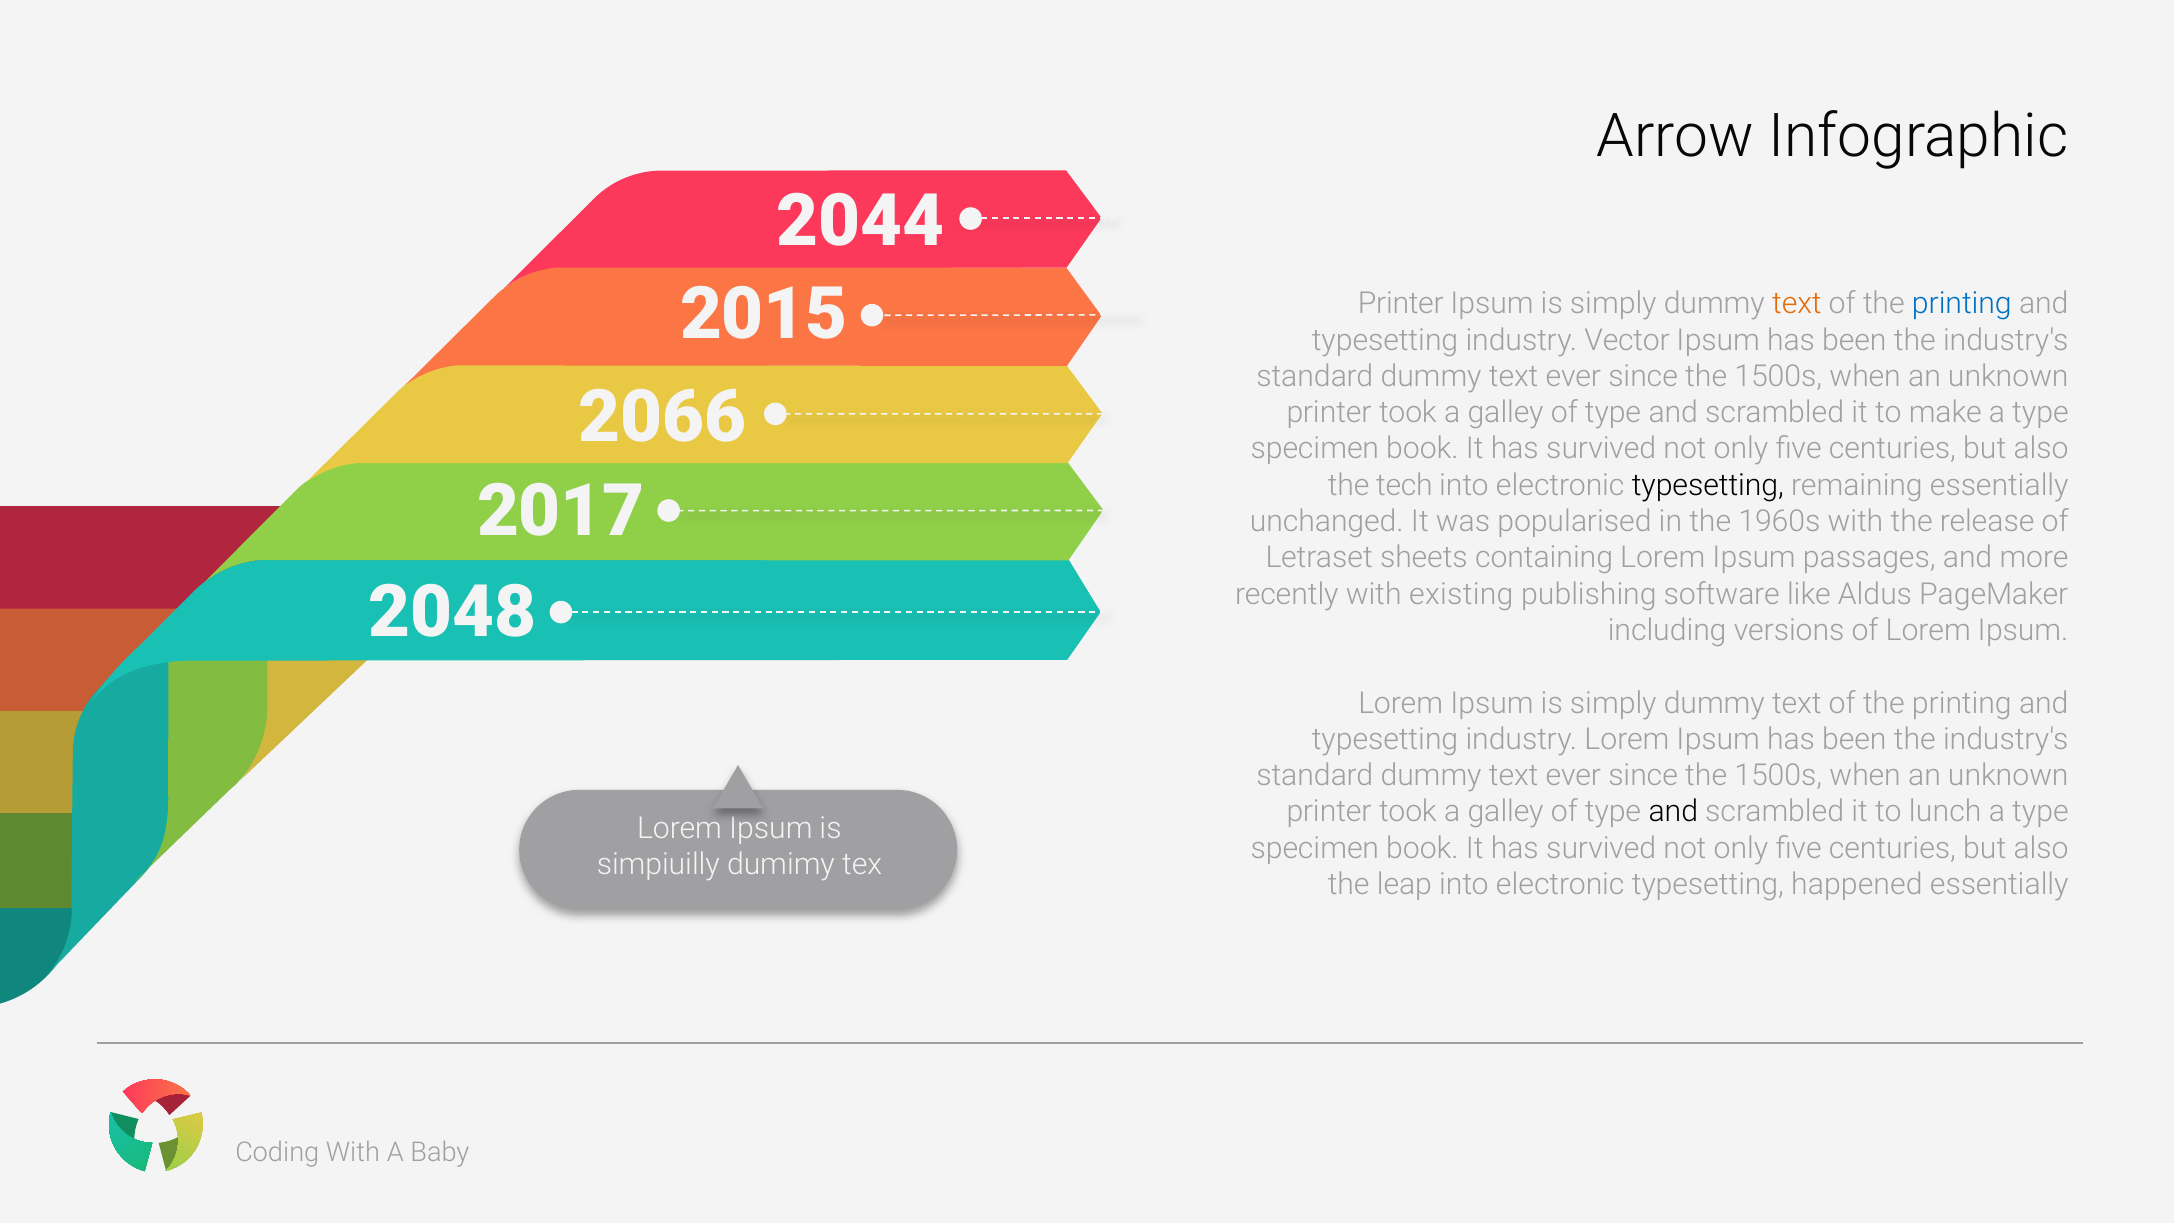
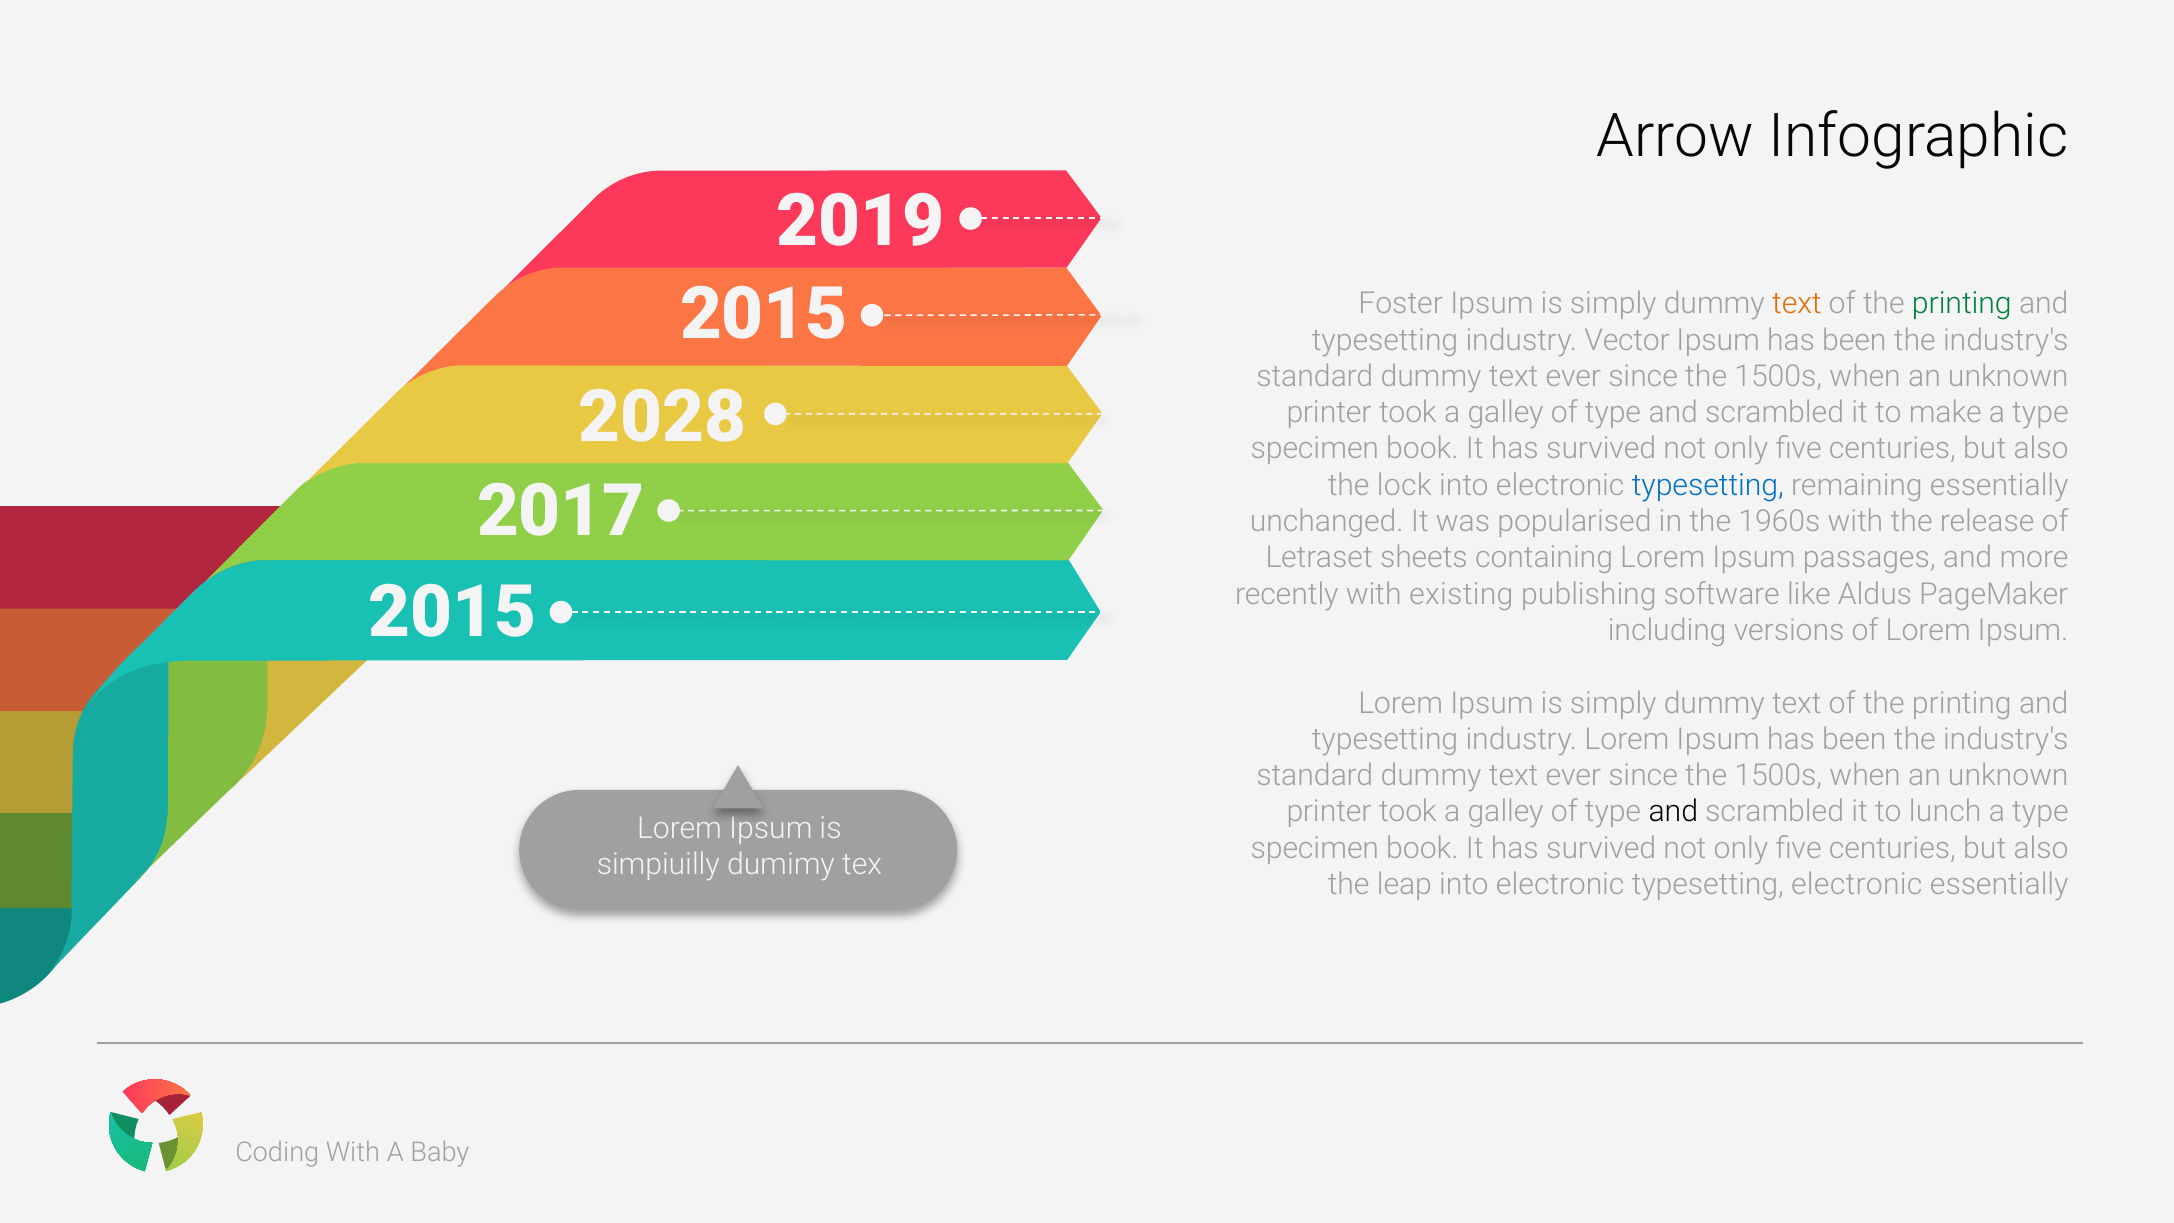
2044: 2044 -> 2019 (860, 222)
Printer: Printer -> Foster (1401, 304)
printing colour: blue -> green (1962, 304)
2066: 2066 -> 2028 (662, 417)
tech: tech -> lock (1404, 485)
typesetting colour: black -> blue (1708, 485)
2048: 2048 -> 2015 (453, 612)
typesetting happened: happened -> electronic (1857, 884)
